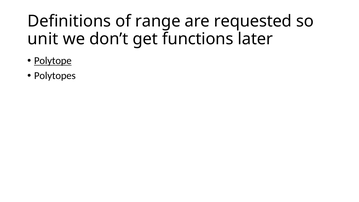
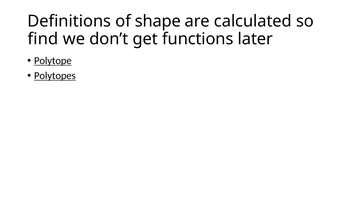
range: range -> shape (158, 21)
requested: requested -> calculated (253, 21)
unit: unit -> find (43, 39)
Polytopes underline: none -> present (55, 76)
